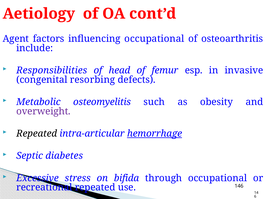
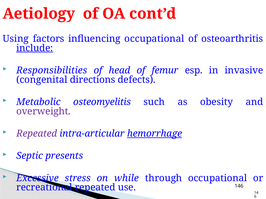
Agent: Agent -> Using (16, 39)
include underline: none -> present (35, 48)
resorbing: resorbing -> directions (93, 80)
Repeated colour: black -> purple (37, 134)
diabetes: diabetes -> presents (64, 156)
bifida: bifida -> while (126, 179)
